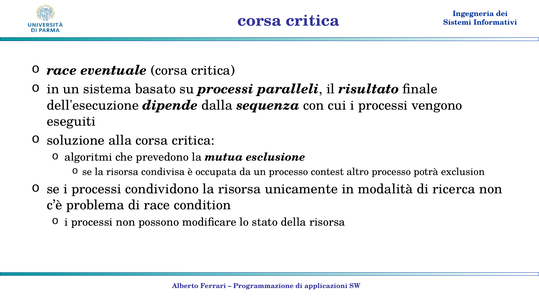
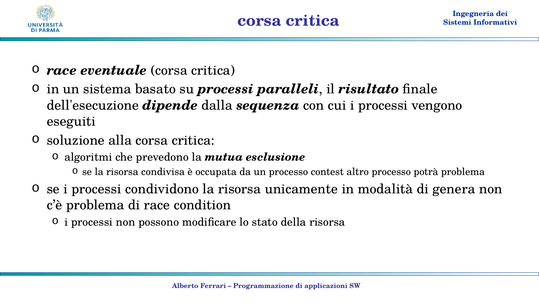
potrà exclusion: exclusion -> problema (463, 172)
ricerca: ricerca -> genera (454, 189)
